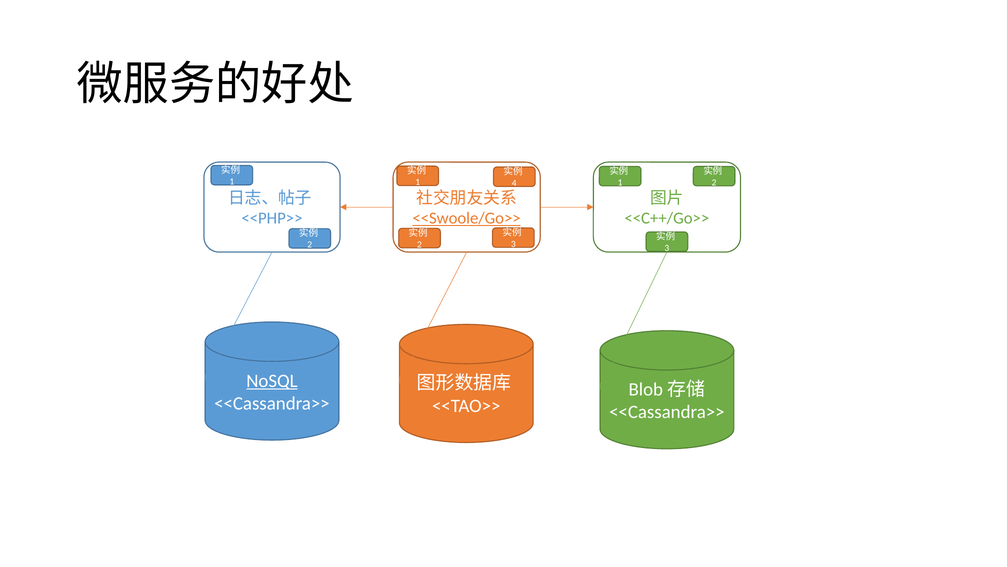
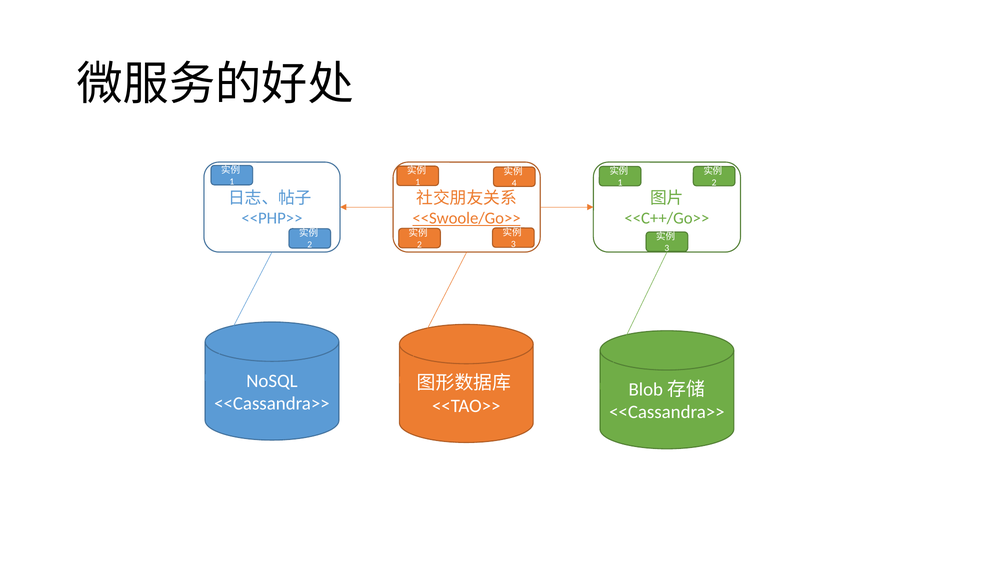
NoSQL underline: present -> none (272, 380)
